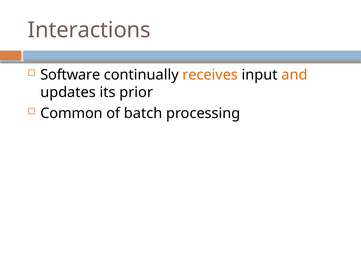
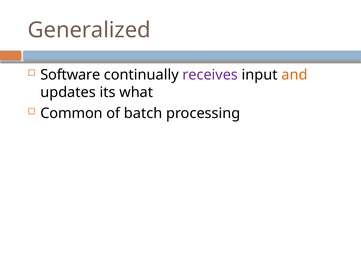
Interactions: Interactions -> Generalized (89, 30)
receives colour: orange -> purple (210, 75)
prior: prior -> what (136, 92)
